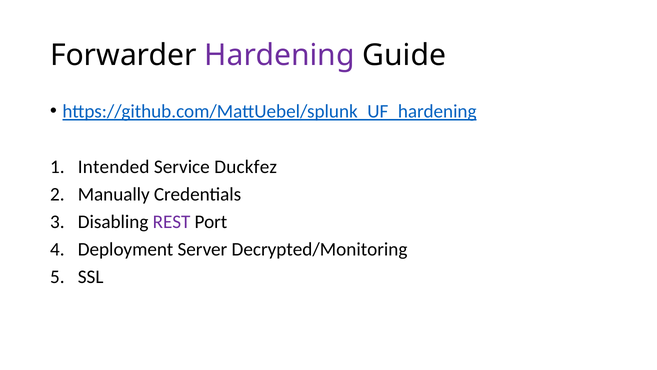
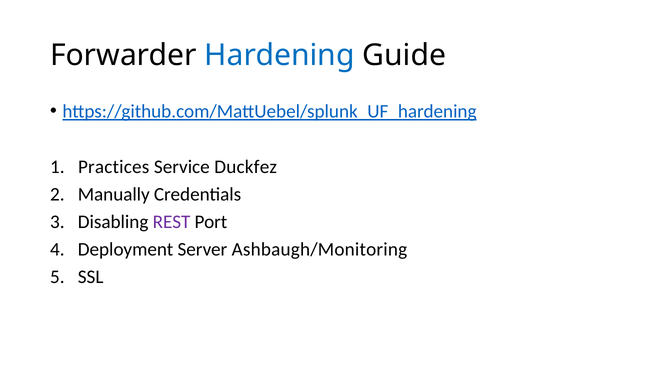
Hardening colour: purple -> blue (280, 55)
Intended: Intended -> Practices (114, 167)
Decrypted/Monitoring: Decrypted/Monitoring -> Ashbaugh/Monitoring (319, 249)
